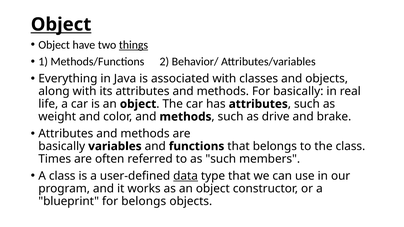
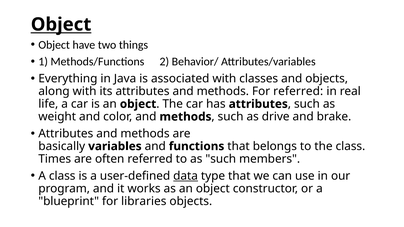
things underline: present -> none (134, 45)
For basically: basically -> referred (298, 91)
for belongs: belongs -> libraries (144, 201)
